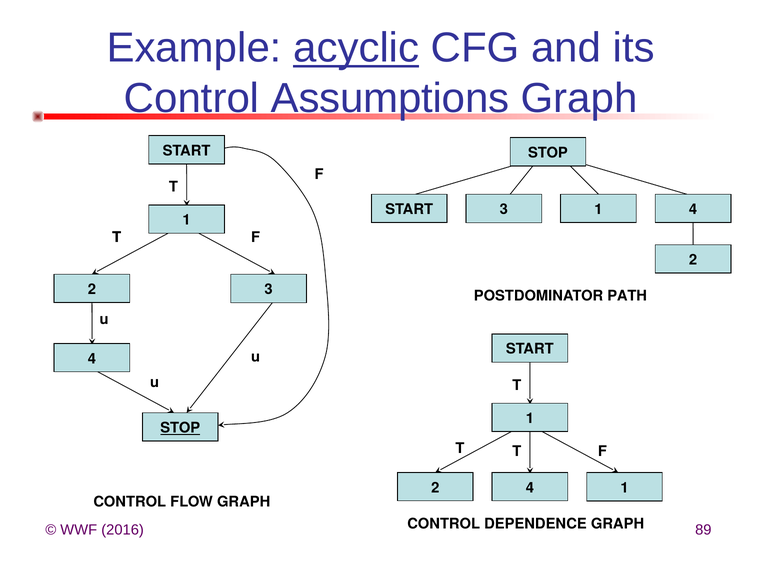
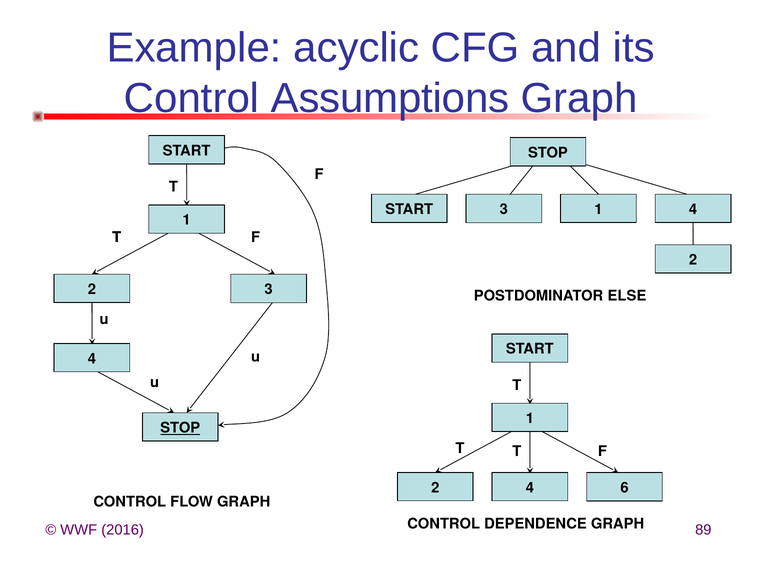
acyclic underline: present -> none (356, 48)
PATH: PATH -> ELSE (627, 296)
2 1: 1 -> 6 (624, 488)
